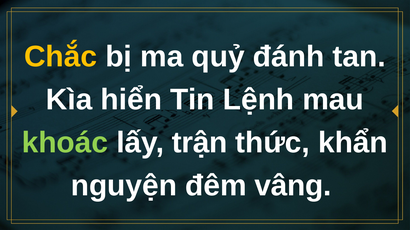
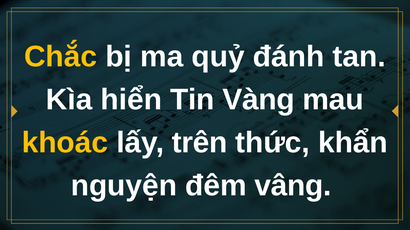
Lệnh: Lệnh -> Vàng (259, 100)
khoác colour: light green -> yellow (65, 143)
trận: trận -> trên (200, 143)
